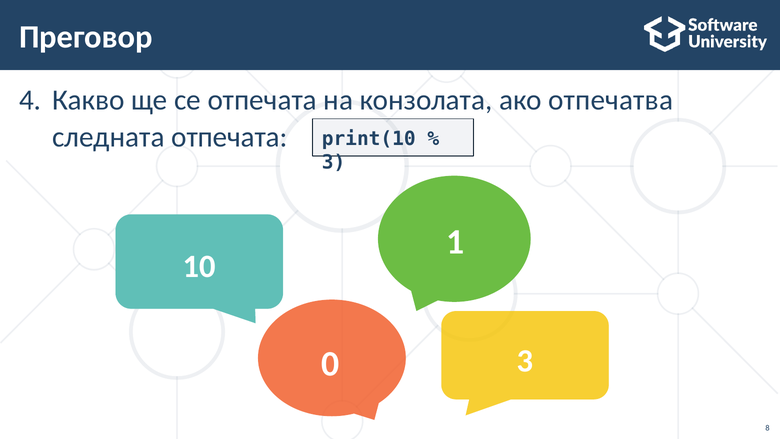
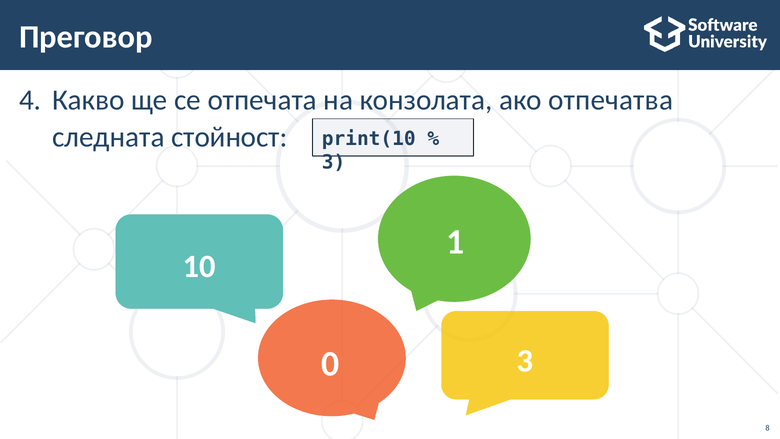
следната отпечата: отпечата -> стойност (229, 137)
